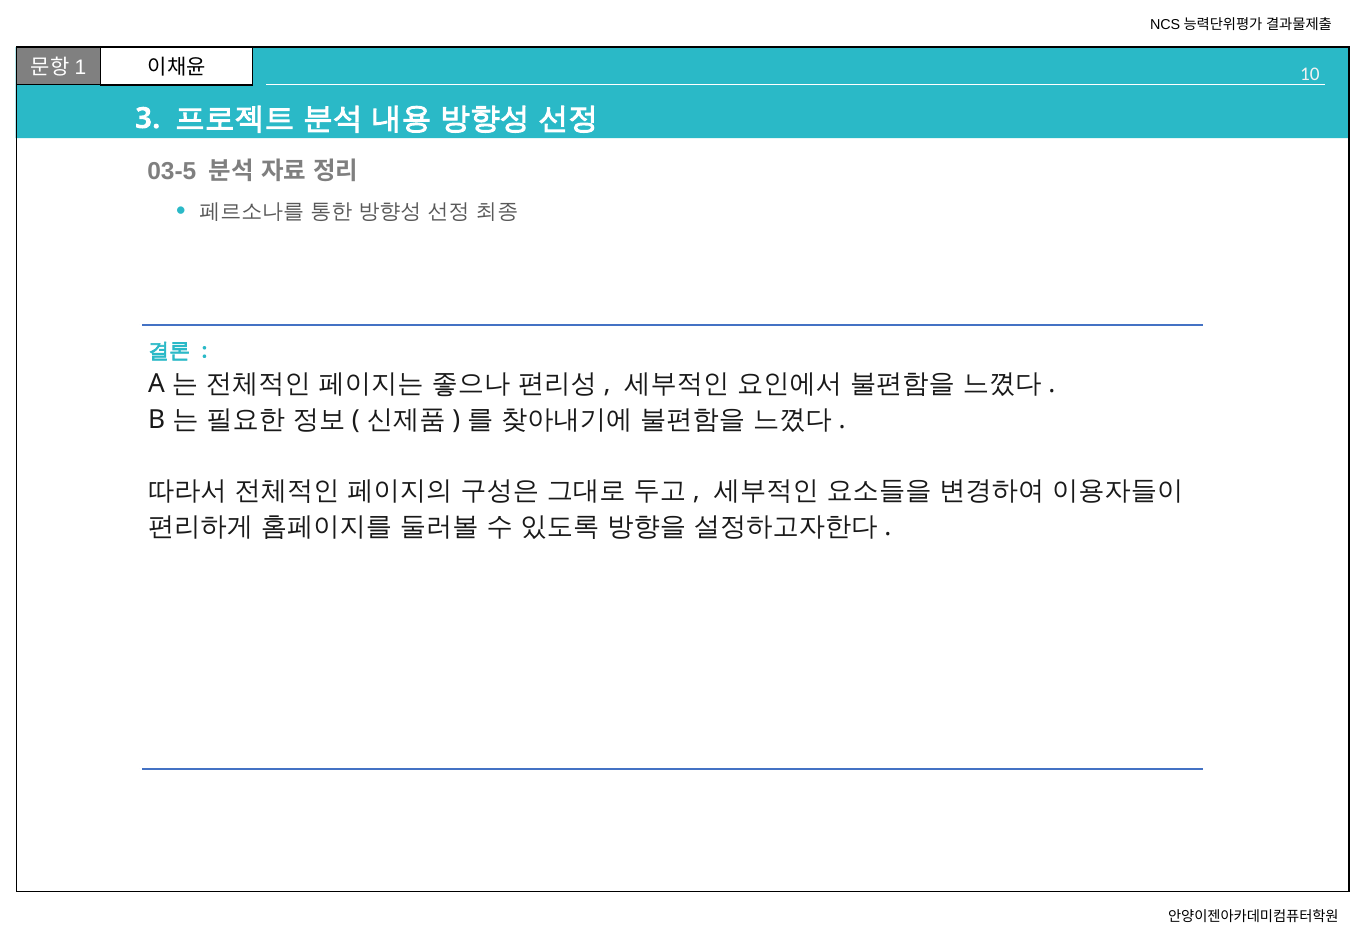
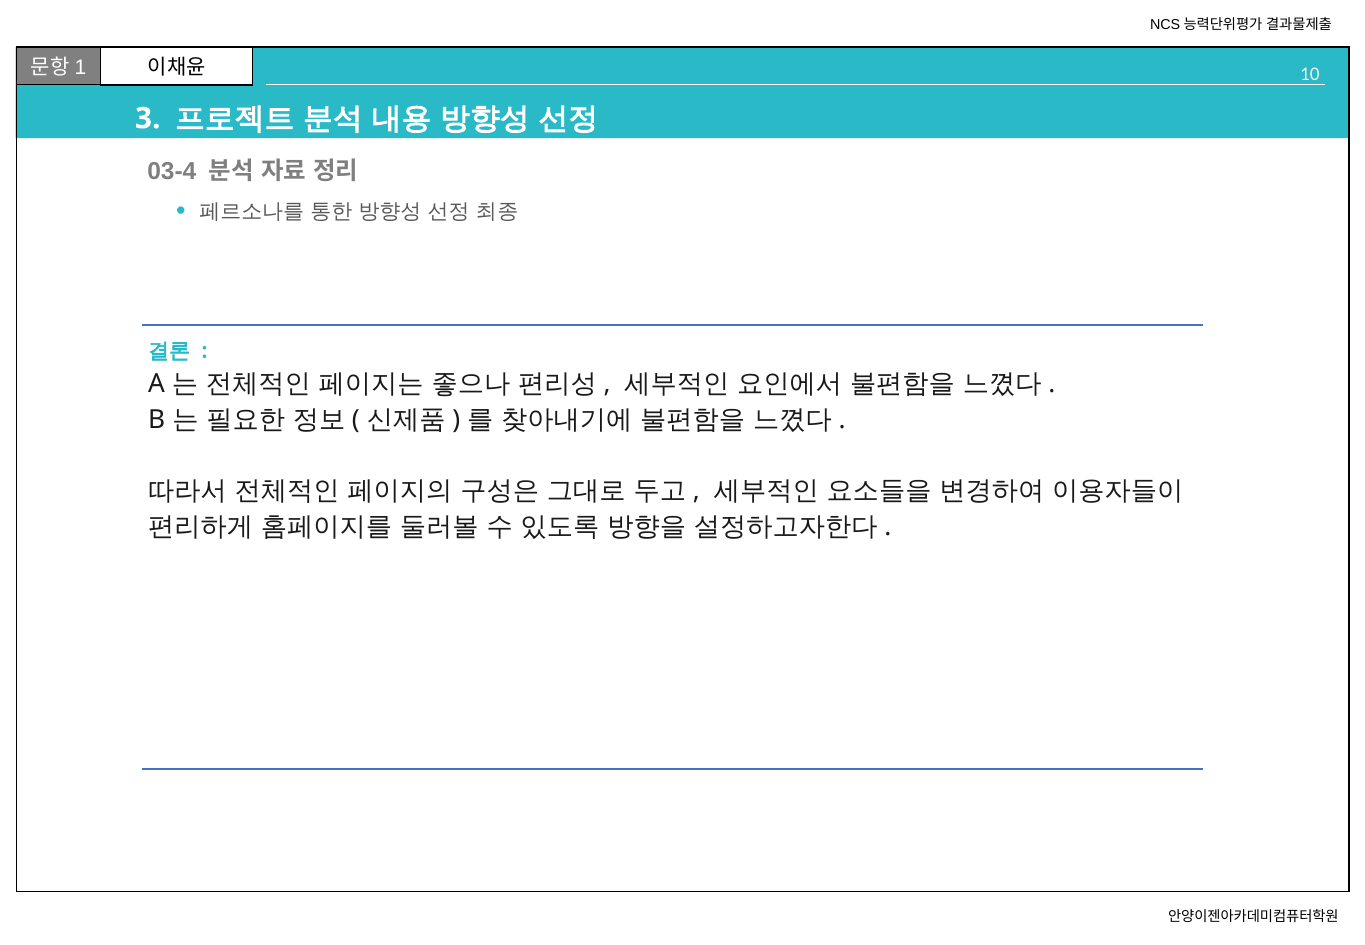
03-5: 03-5 -> 03-4 (172, 171)
